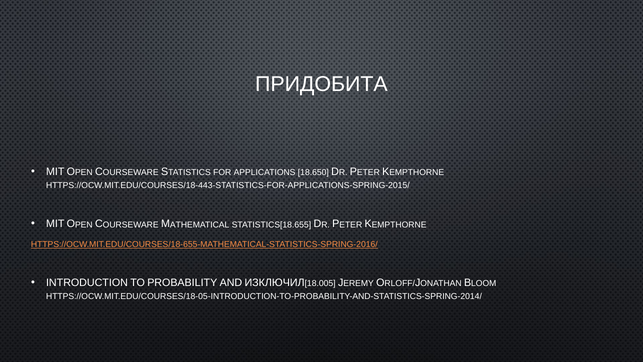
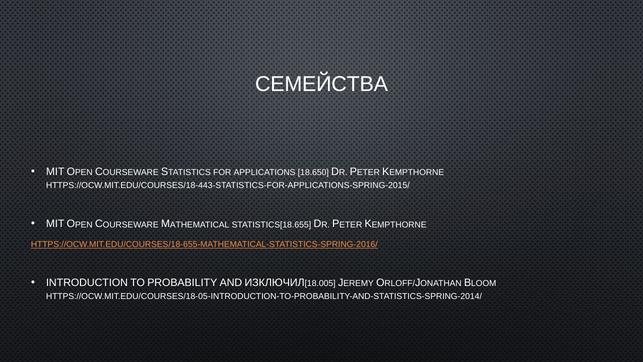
ПРИДОБИТА: ПРИДОБИТА -> СЕМЕЙСТВА (321, 84)
